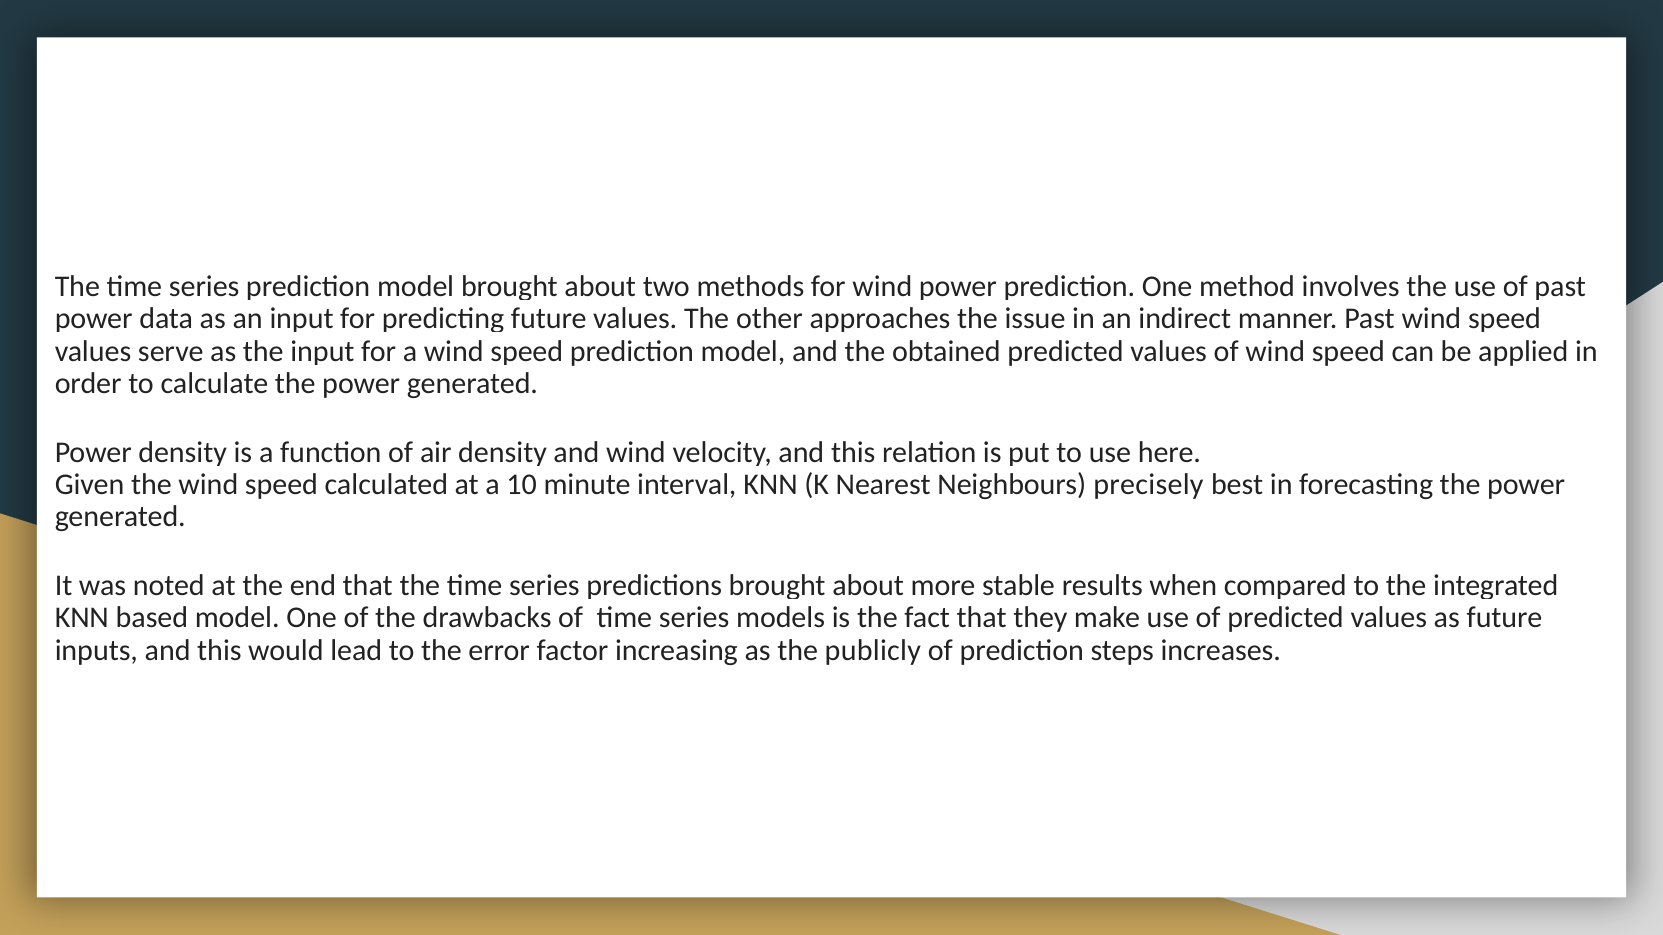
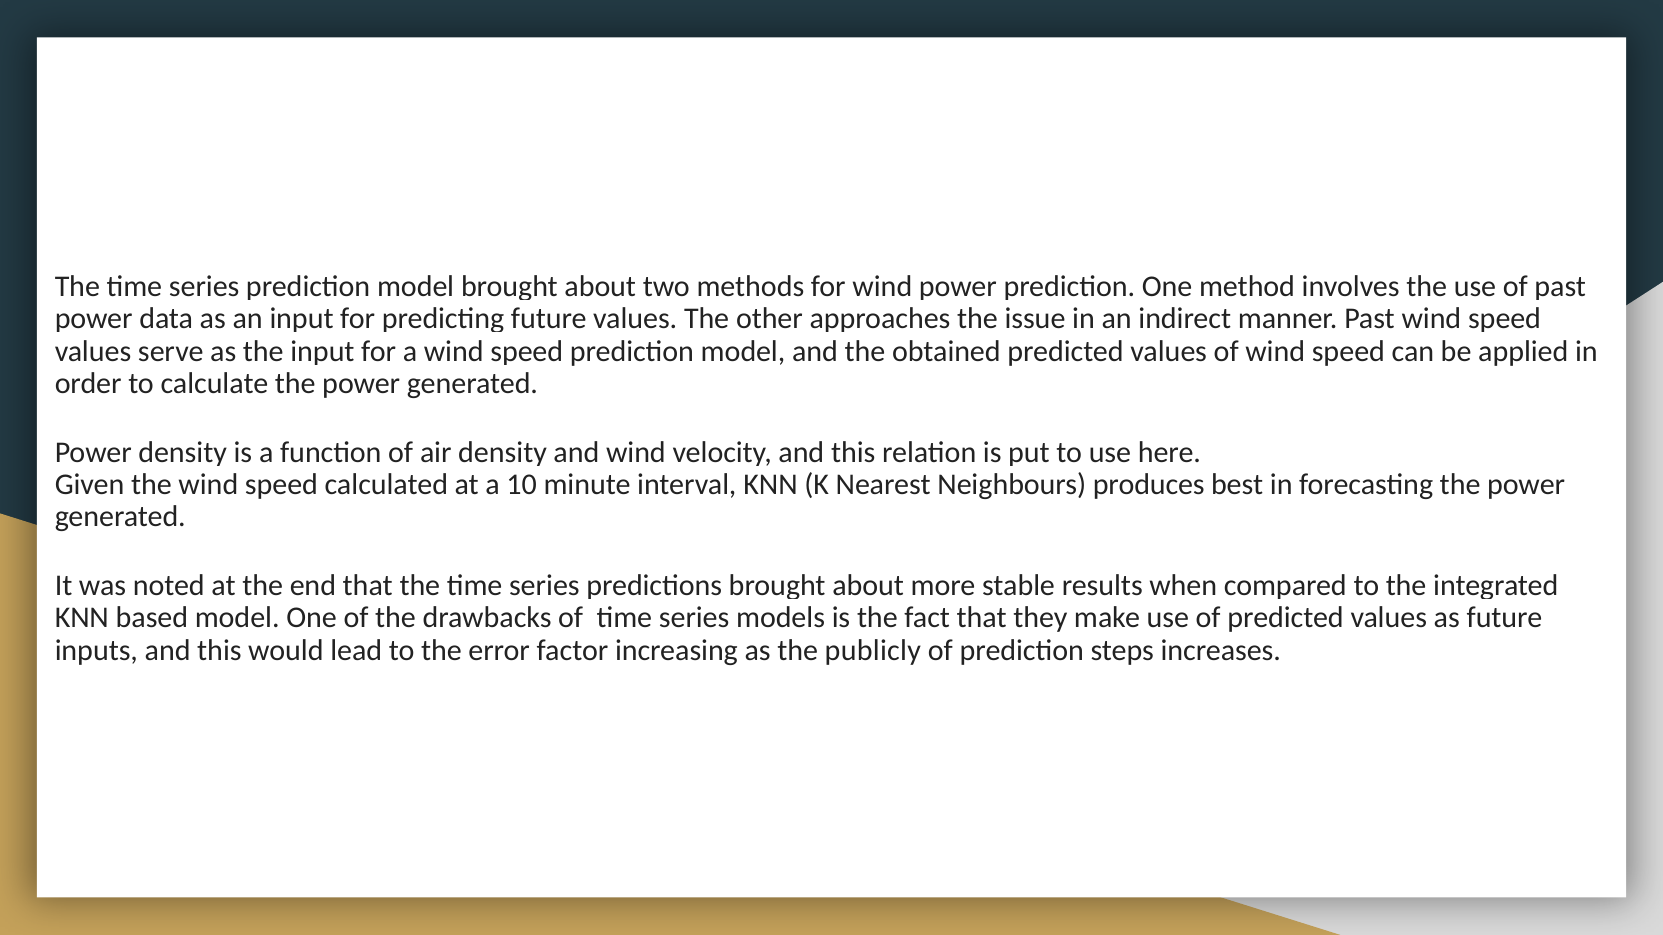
precisely: precisely -> produces (1149, 485)
